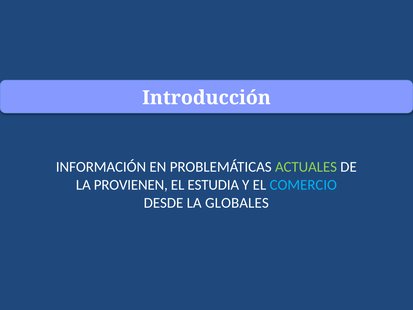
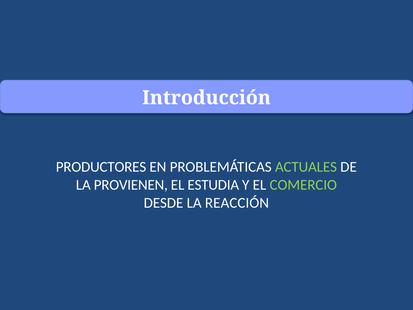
INFORMACIÓN: INFORMACIÓN -> PRODUCTORES (101, 167)
COMERCIO colour: light blue -> light green (303, 185)
GLOBALES: GLOBALES -> REACCIÓN (237, 203)
